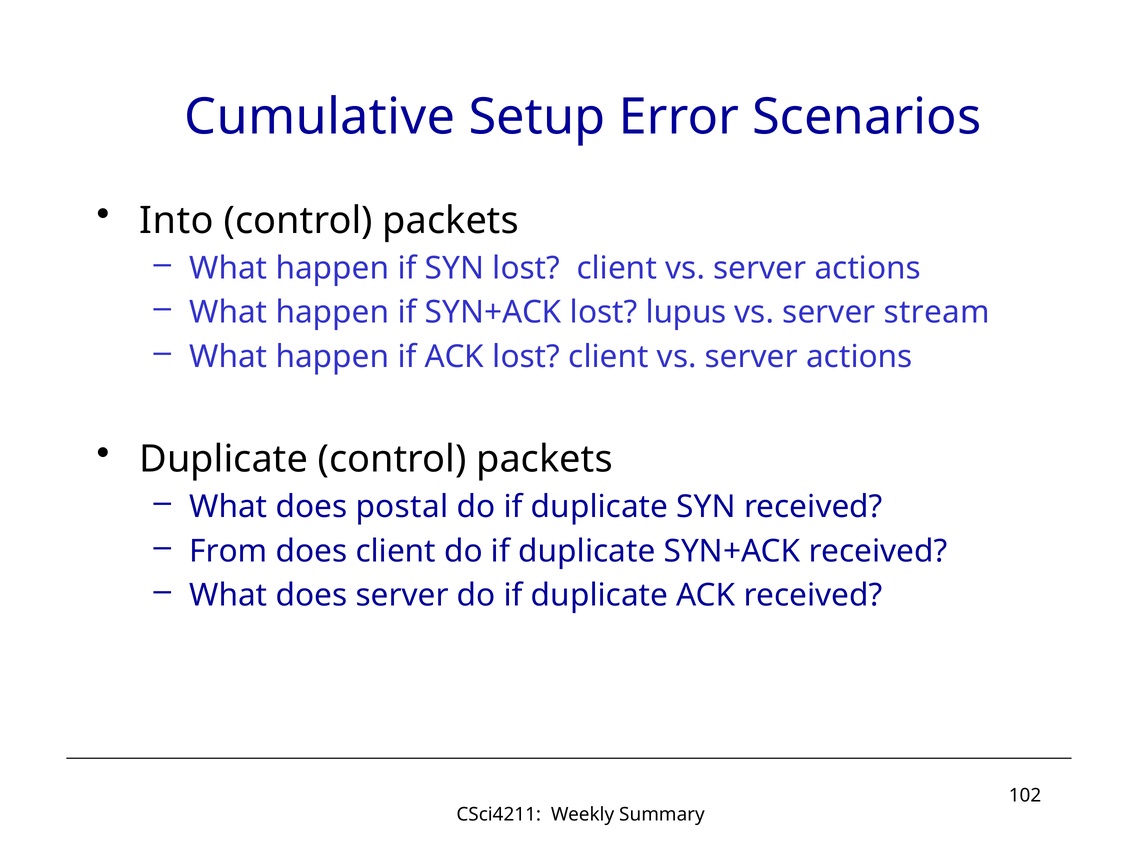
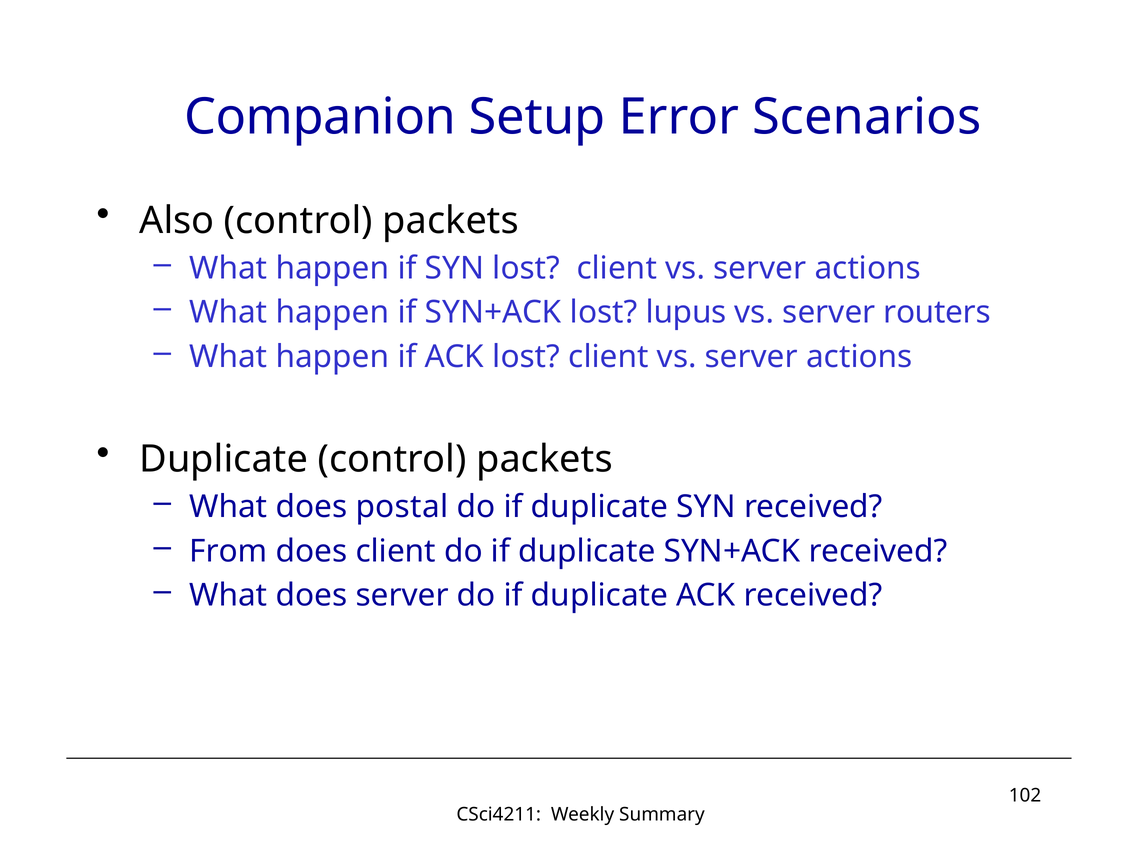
Cumulative: Cumulative -> Companion (320, 117)
Into: Into -> Also (177, 221)
stream: stream -> routers (937, 313)
